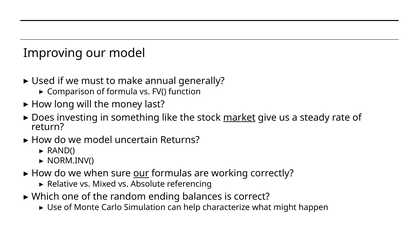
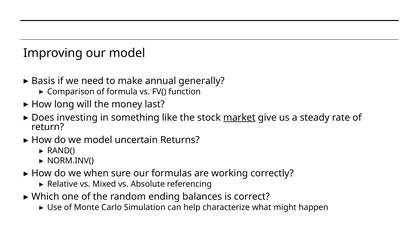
Used: Used -> Basis (43, 81)
must: must -> need (92, 81)
our underline: present -> none (141, 173)
